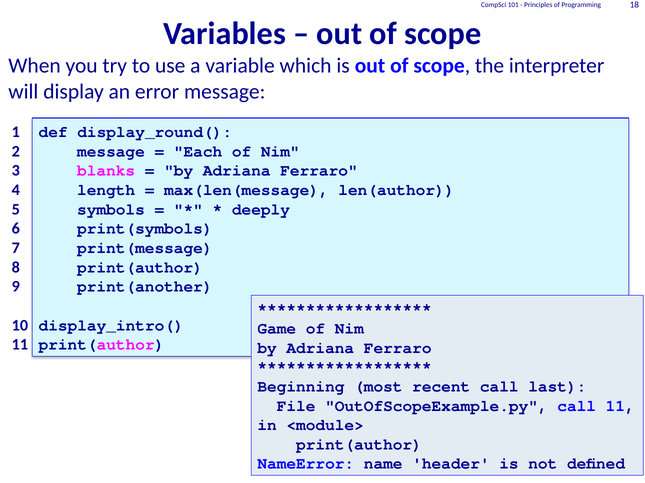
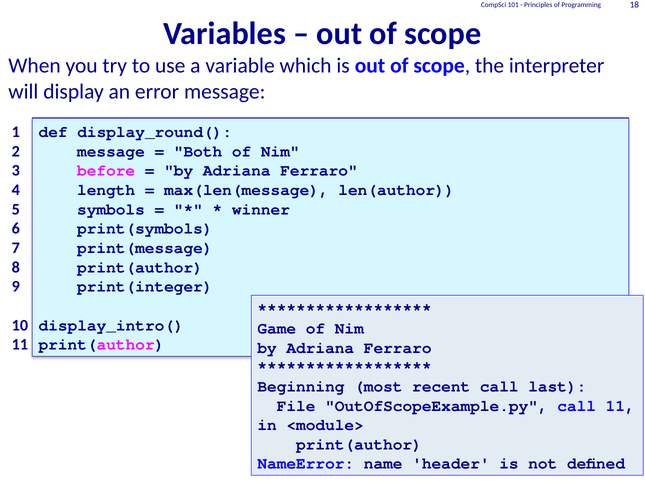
Each: Each -> Both (198, 152)
blanks: blanks -> before (106, 171)
deeply: deeply -> winner (261, 210)
print(another: print(another -> print(integer (145, 287)
